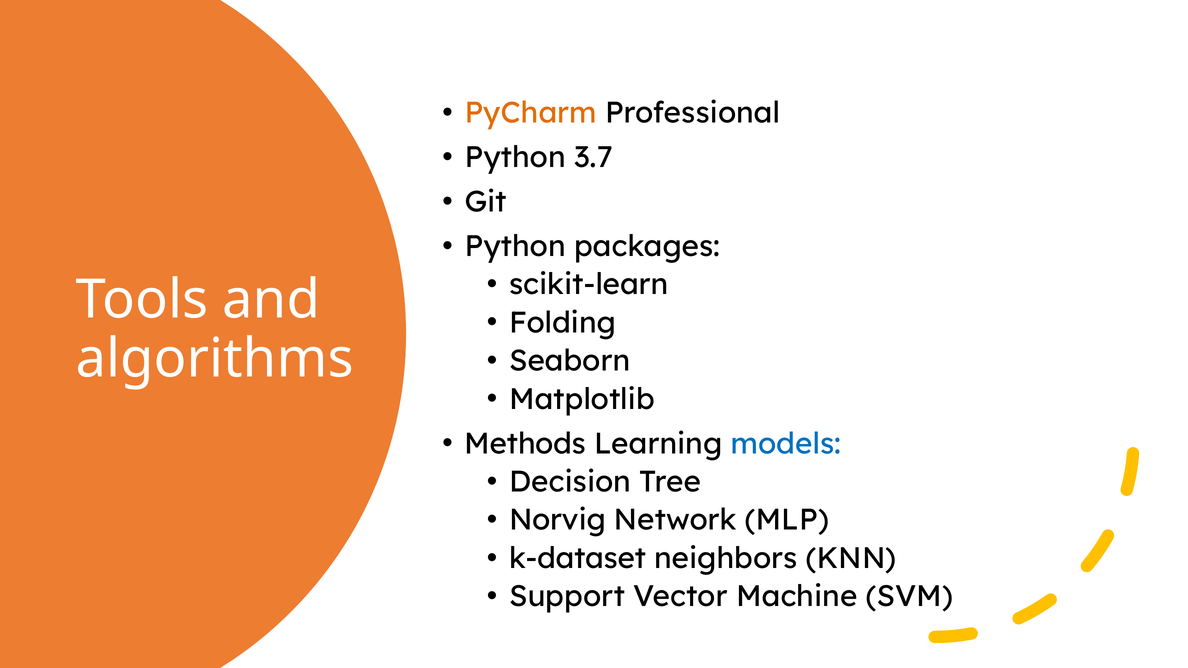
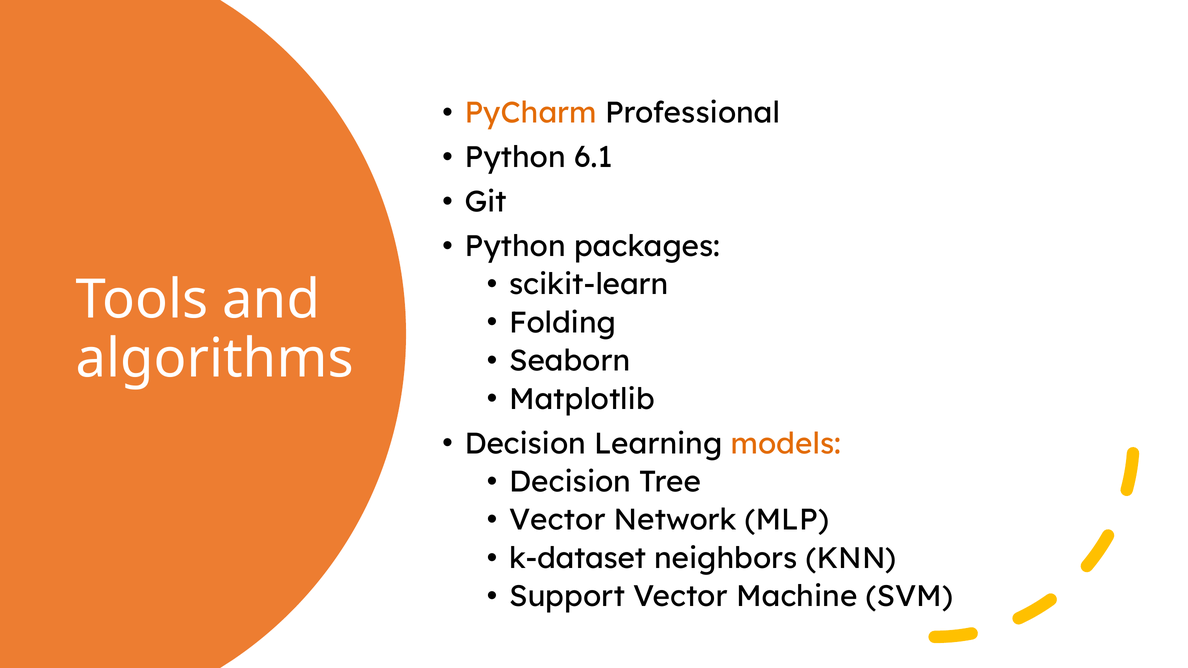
3.7: 3.7 -> 6.1 (593, 158)
Methods: Methods -> Decision (525, 444)
models colour: blue -> orange (786, 444)
Norvig: Norvig -> Vector (557, 520)
